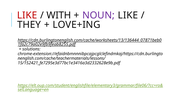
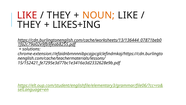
WITH: WITH -> THEY (59, 15)
NOUN colour: purple -> orange (98, 15)
LOVE+ING: LOVE+ING -> LIKES+ING (77, 25)
